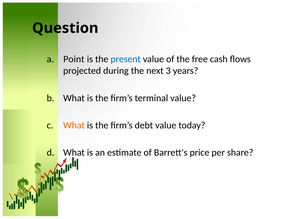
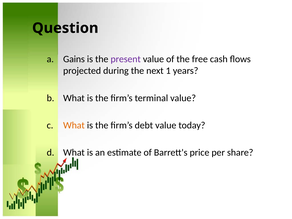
Point: Point -> Gains (74, 59)
present colour: blue -> purple (126, 59)
3: 3 -> 1 (168, 71)
